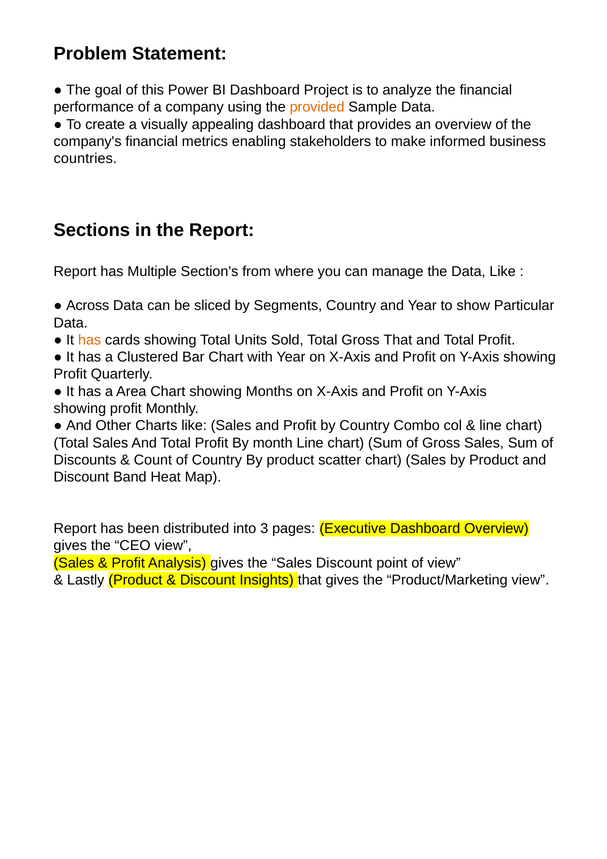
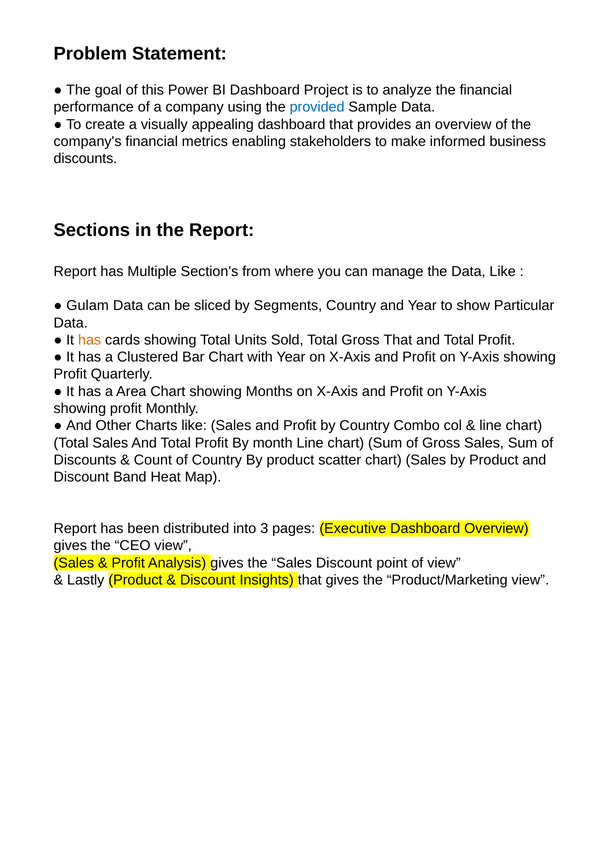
provided colour: orange -> blue (317, 107)
countries: countries -> discounts (85, 159)
Across: Across -> Gulam (88, 306)
